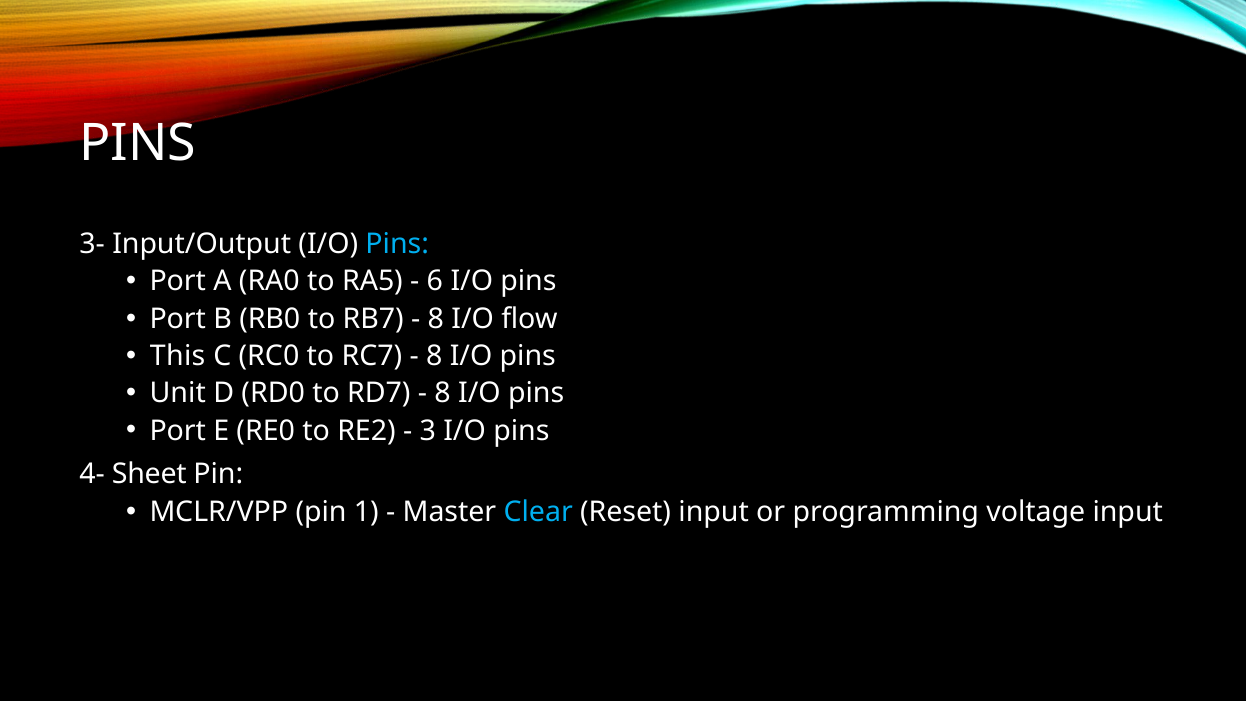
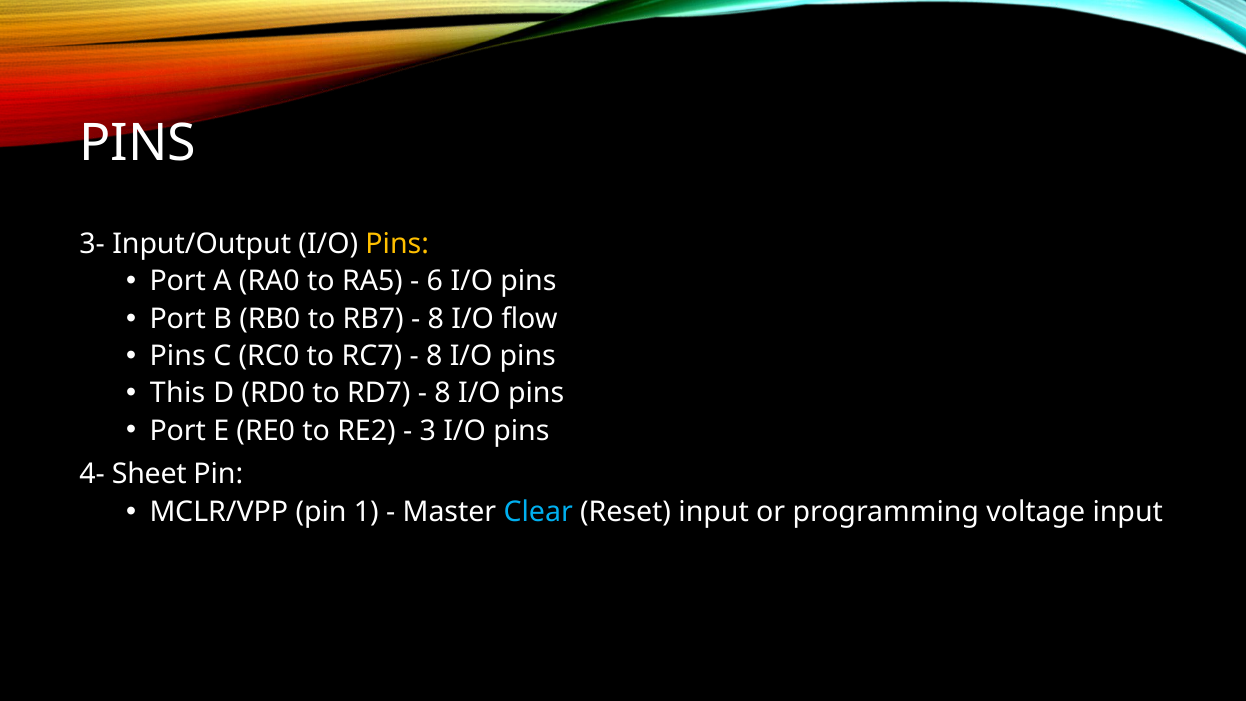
Pins colour: light blue -> yellow (397, 244)
This: This -> Pins (178, 356)
Unit: Unit -> This (178, 393)
